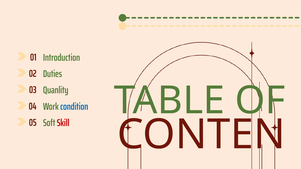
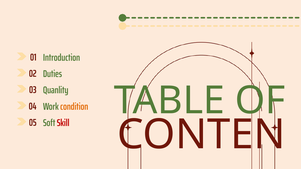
condition colour: blue -> orange (74, 107)
